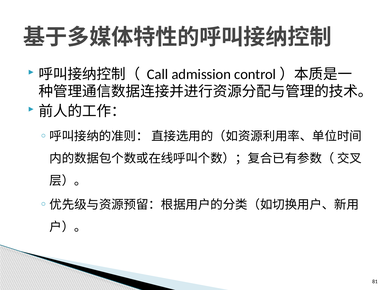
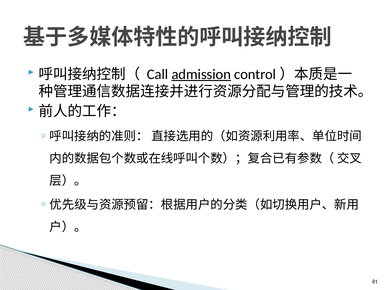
admission underline: none -> present (201, 74)
